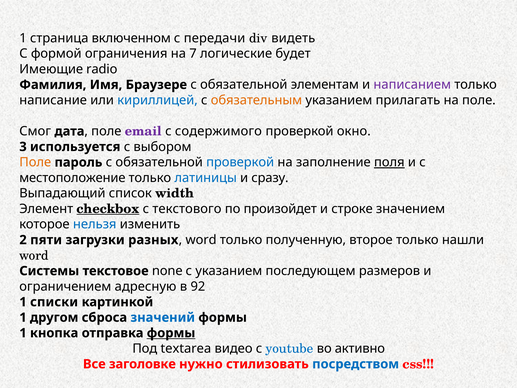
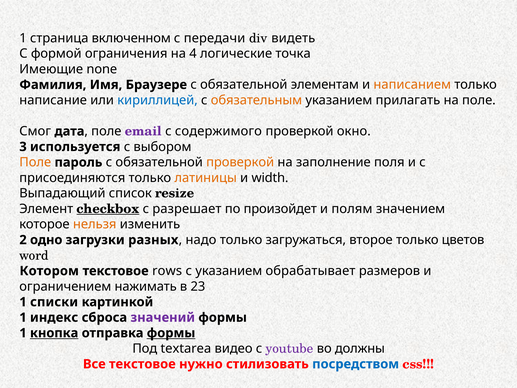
7: 7 -> 4 (193, 54)
будет: будет -> точка (293, 54)
radio: radio -> none (102, 69)
написанием colour: purple -> orange (412, 85)
проверкой colour: blue -> orange (240, 162)
поля underline: present -> none (389, 162)
местоположение: местоположение -> присоединяются (72, 178)
латиницы colour: blue -> orange (206, 178)
сразу: сразу -> width (270, 178)
width: width -> resize (175, 193)
текстового: текстового -> разрешает (187, 209)
строке: строке -> полям (352, 209)
нельзя colour: blue -> orange (95, 224)
пяти: пяти -> одно (46, 240)
word: word -> надо (201, 240)
полученную: полученную -> загружаться (306, 240)
нашли: нашли -> цветов (463, 240)
Системы: Системы -> Котором (49, 271)
none: none -> rows (167, 271)
последующем: последующем -> обрабатывает (310, 271)
адресную: адресную -> нажимать (146, 286)
92: 92 -> 23 (198, 286)
другом: другом -> индекс (54, 317)
значений colour: blue -> purple (163, 317)
кнопка underline: none -> present (54, 333)
youtube colour: blue -> purple (289, 348)
активно: активно -> должны (360, 348)
Все заголовке: заголовке -> текстовое (142, 364)
